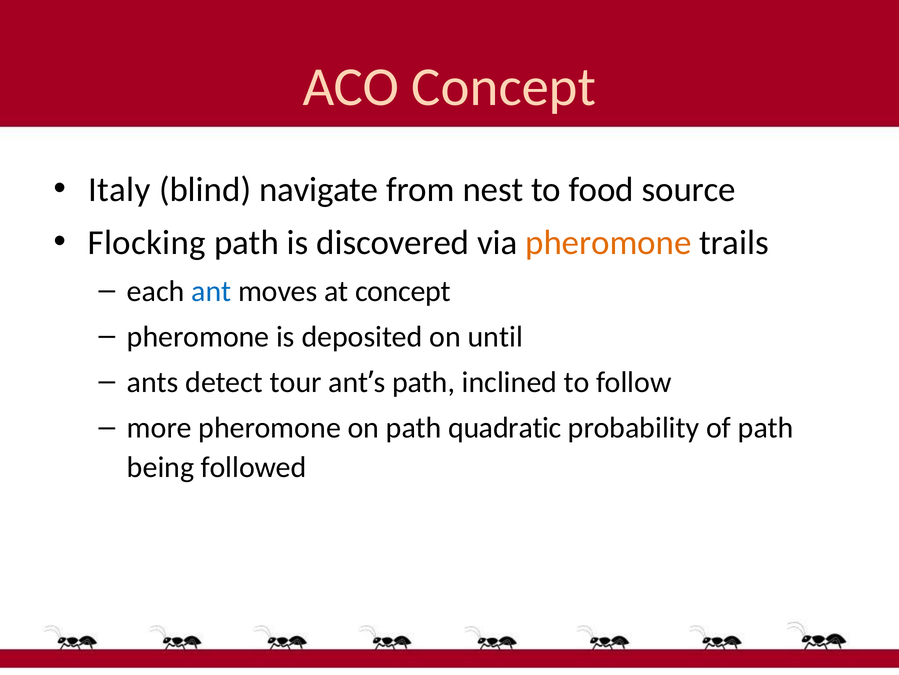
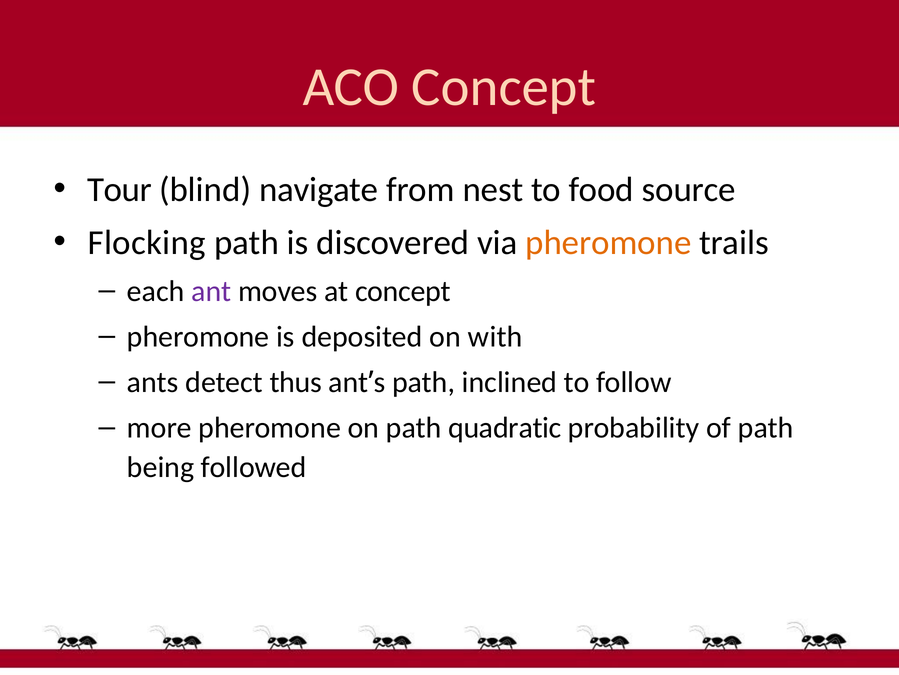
Italy: Italy -> Tour (120, 189)
ant colour: blue -> purple (211, 291)
until: until -> with (495, 336)
tour: tour -> thus (296, 382)
